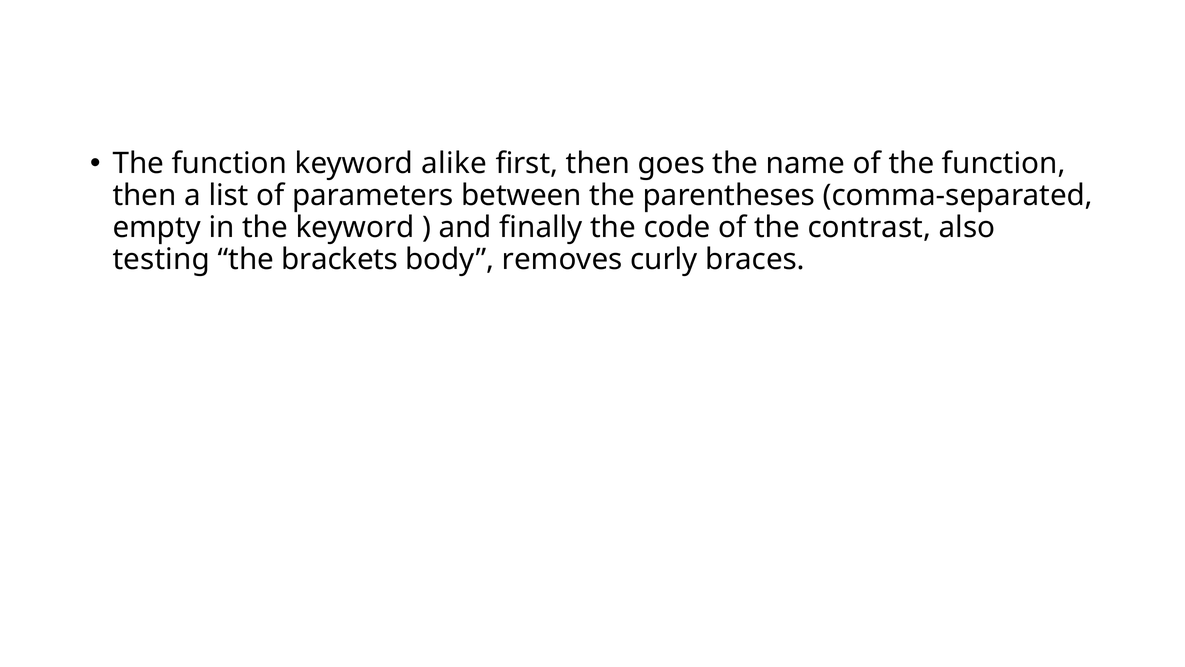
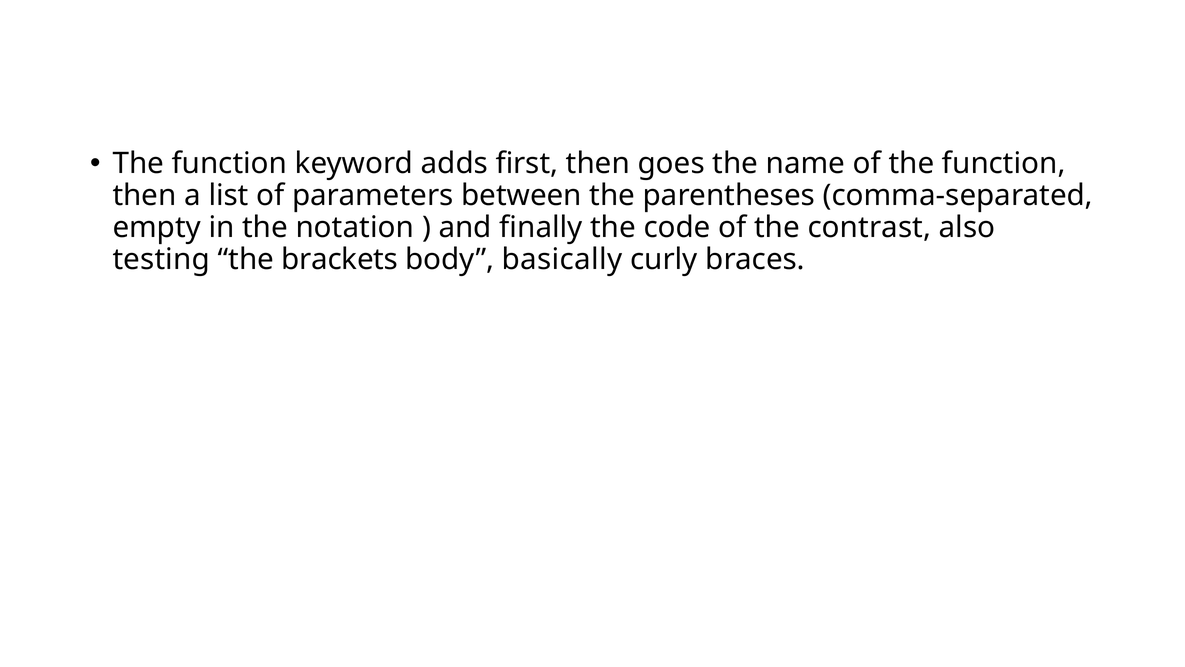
alike: alike -> adds (454, 163)
the keyword: keyword -> notation (355, 227)
removes: removes -> basically (562, 259)
